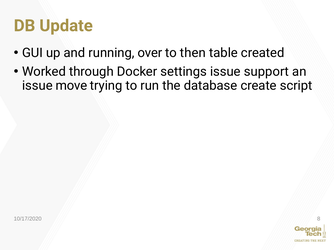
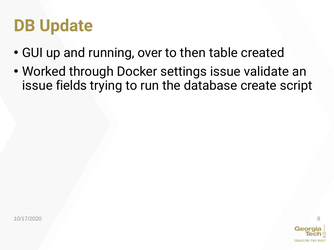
support: support -> validate (266, 72)
move: move -> fields (71, 86)
